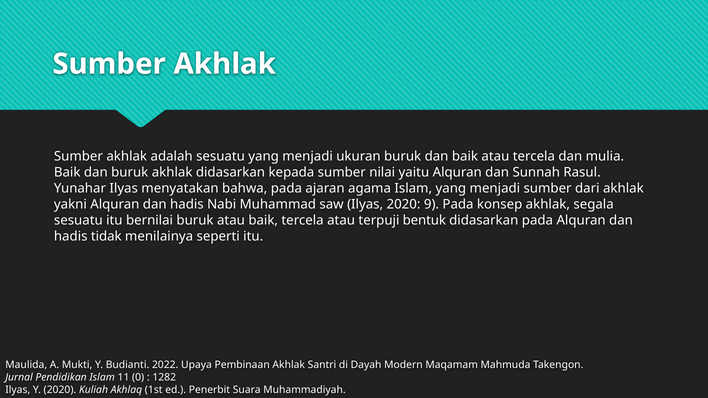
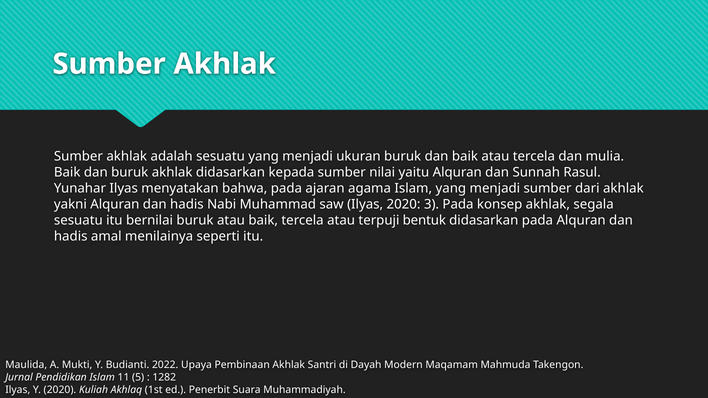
9: 9 -> 3 (431, 204)
tidak: tidak -> amal (106, 236)
0: 0 -> 5 (138, 378)
